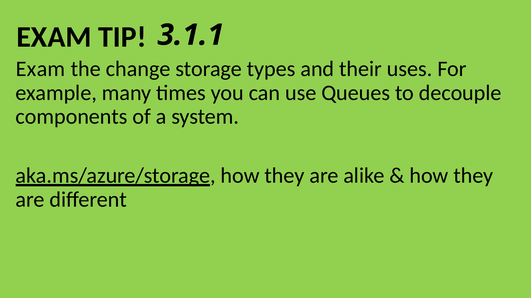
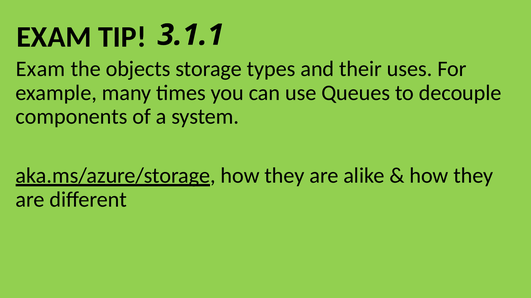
change: change -> objects (138, 69)
